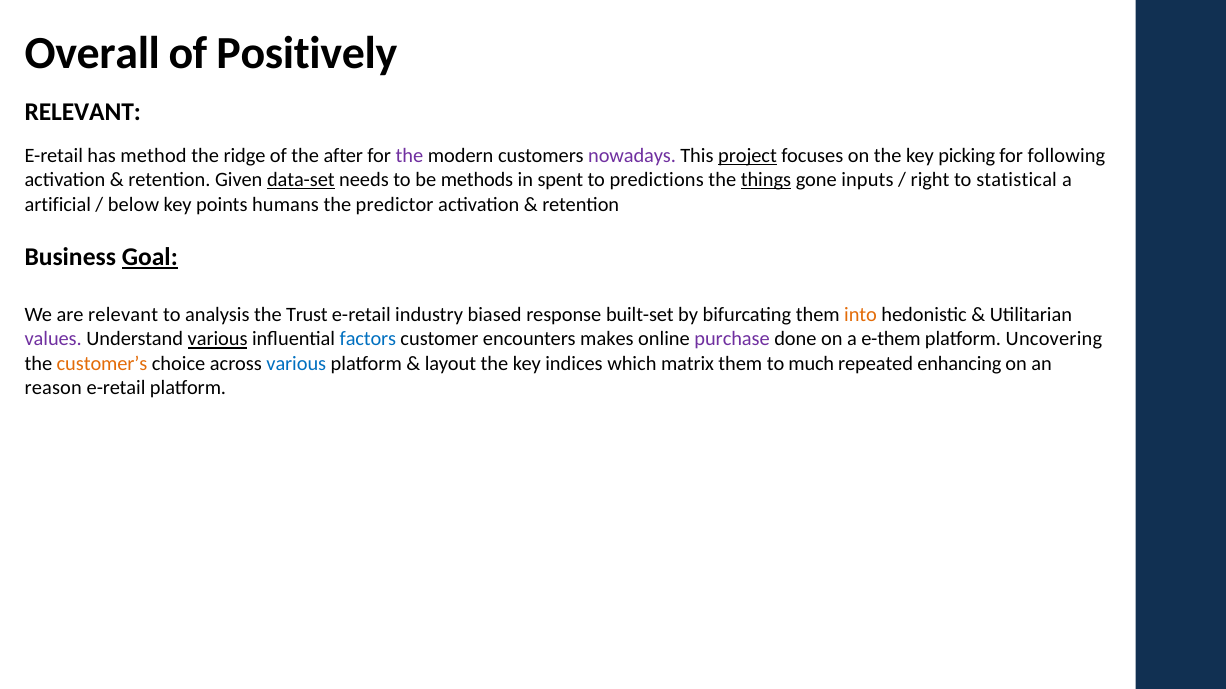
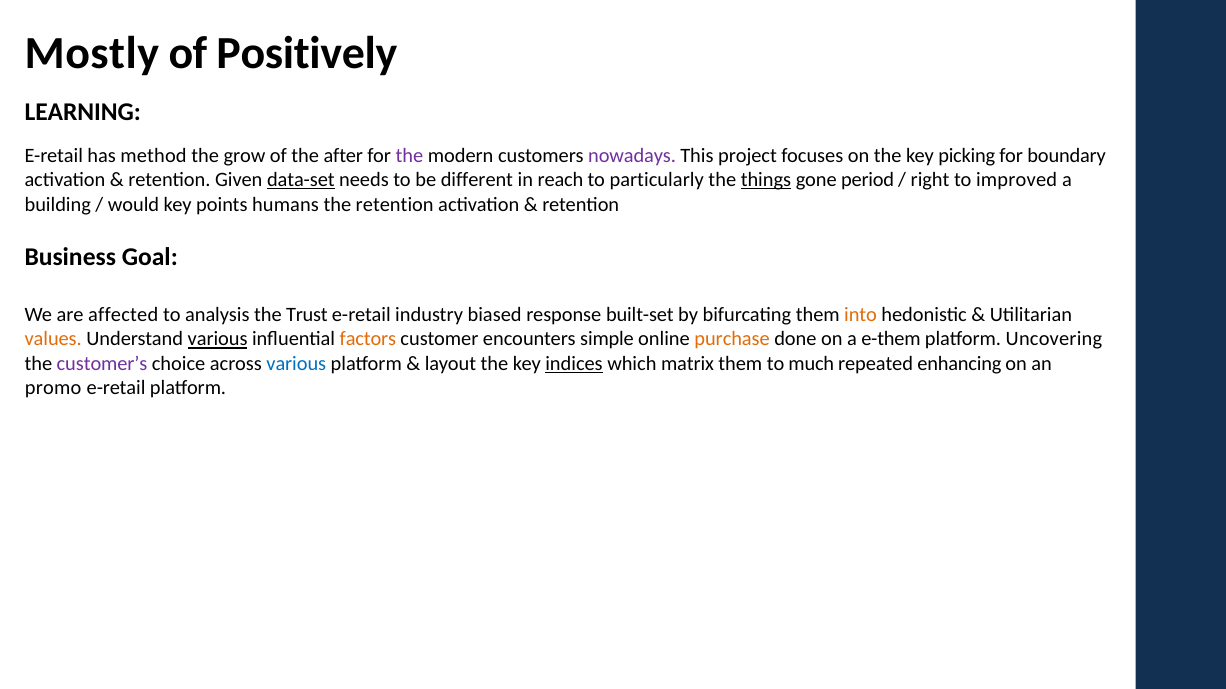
Overall: Overall -> Mostly (92, 53)
RELEVANT: RELEVANT -> LEARNING (83, 113)
ridge: ridge -> grow (245, 156)
project underline: present -> none (748, 156)
following: following -> boundary (1067, 156)
methods: methods -> different (477, 180)
spent: spent -> reach (560, 180)
predictions: predictions -> particularly (657, 180)
inputs: inputs -> period (868, 180)
statistical: statistical -> improved (1017, 180)
artificial: artificial -> building (58, 205)
below: below -> would (134, 205)
the predictor: predictor -> retention (395, 205)
Goal underline: present -> none (150, 257)
are relevant: relevant -> affected (123, 315)
values colour: purple -> orange (53, 339)
factors colour: blue -> orange (368, 339)
makes: makes -> simple (607, 339)
purchase colour: purple -> orange (732, 339)
customer’s colour: orange -> purple (102, 364)
indices underline: none -> present (574, 364)
reason: reason -> promo (53, 388)
